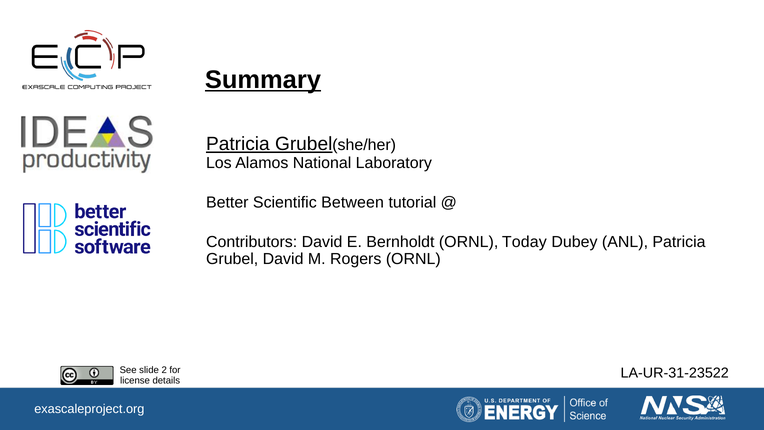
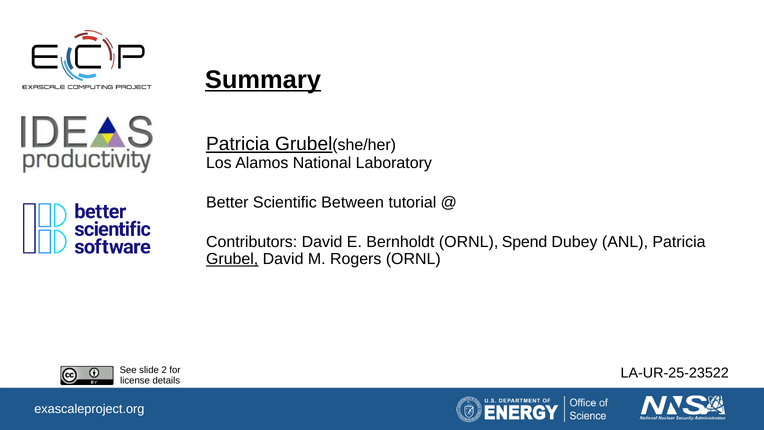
Today: Today -> Spend (525, 242)
Grubel underline: none -> present (232, 259)
LA-UR-31-23522: LA-UR-31-23522 -> LA-UR-25-23522 (675, 373)
